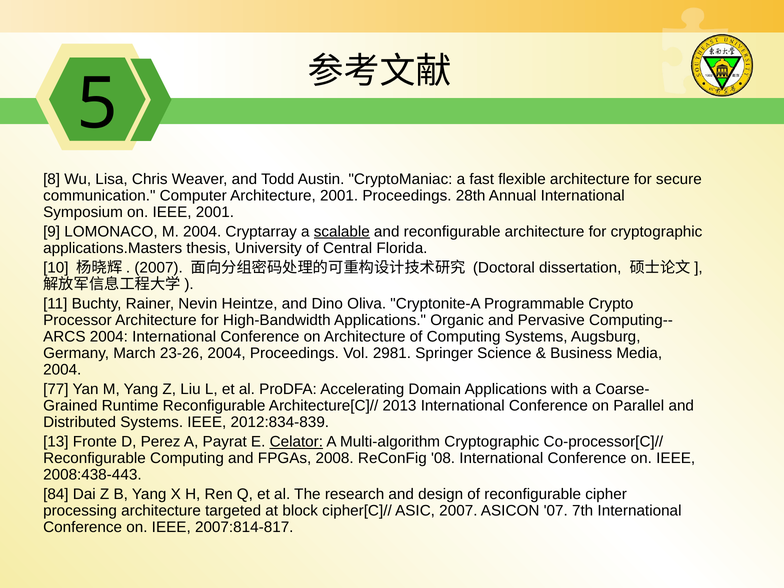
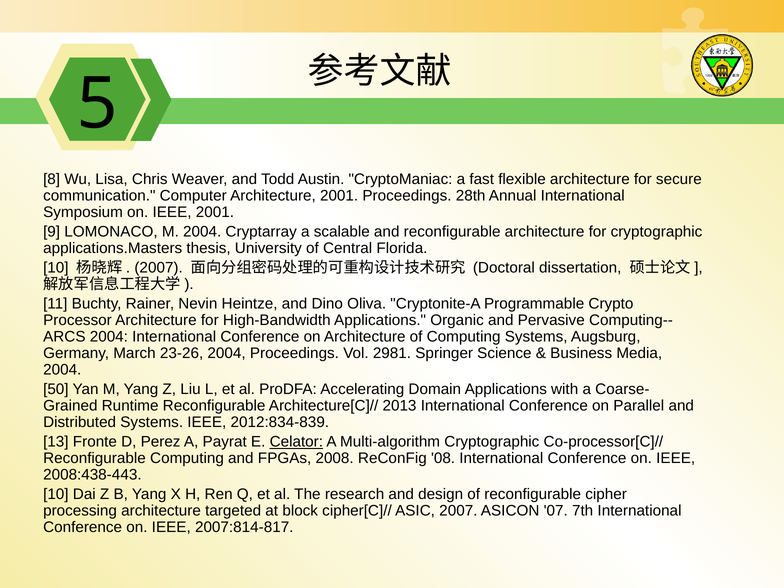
scalable underline: present -> none (342, 232)
77: 77 -> 50 (56, 389)
84: 84 -> 10 (56, 494)
